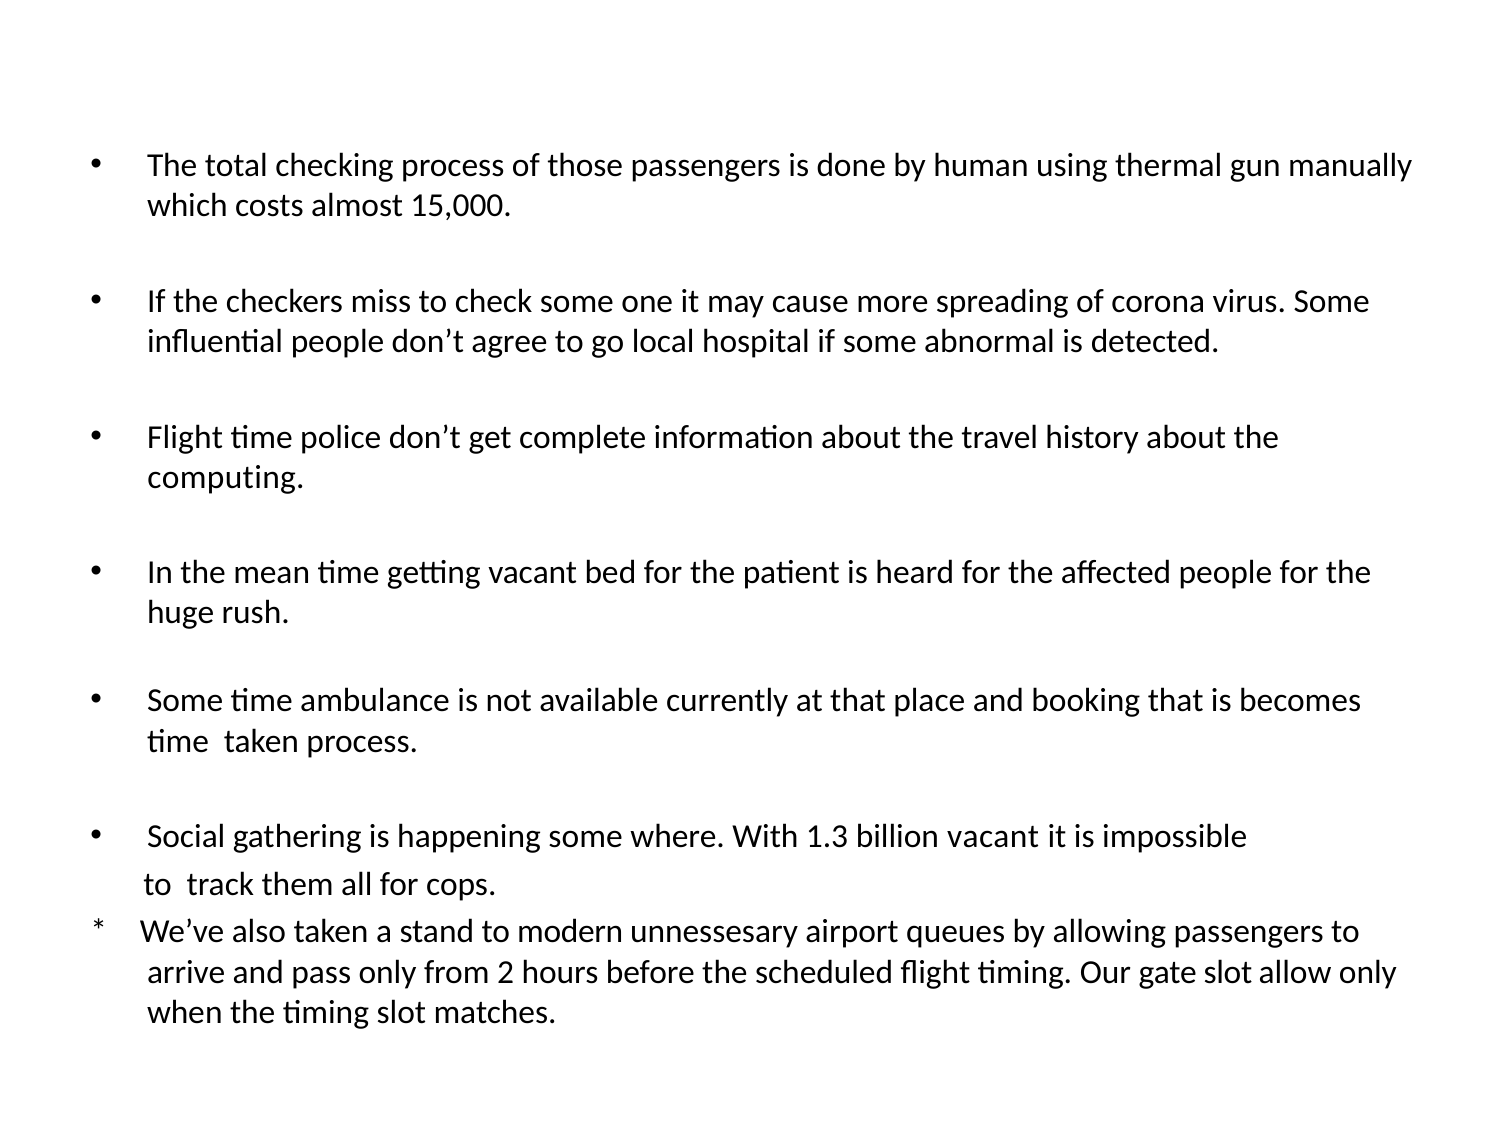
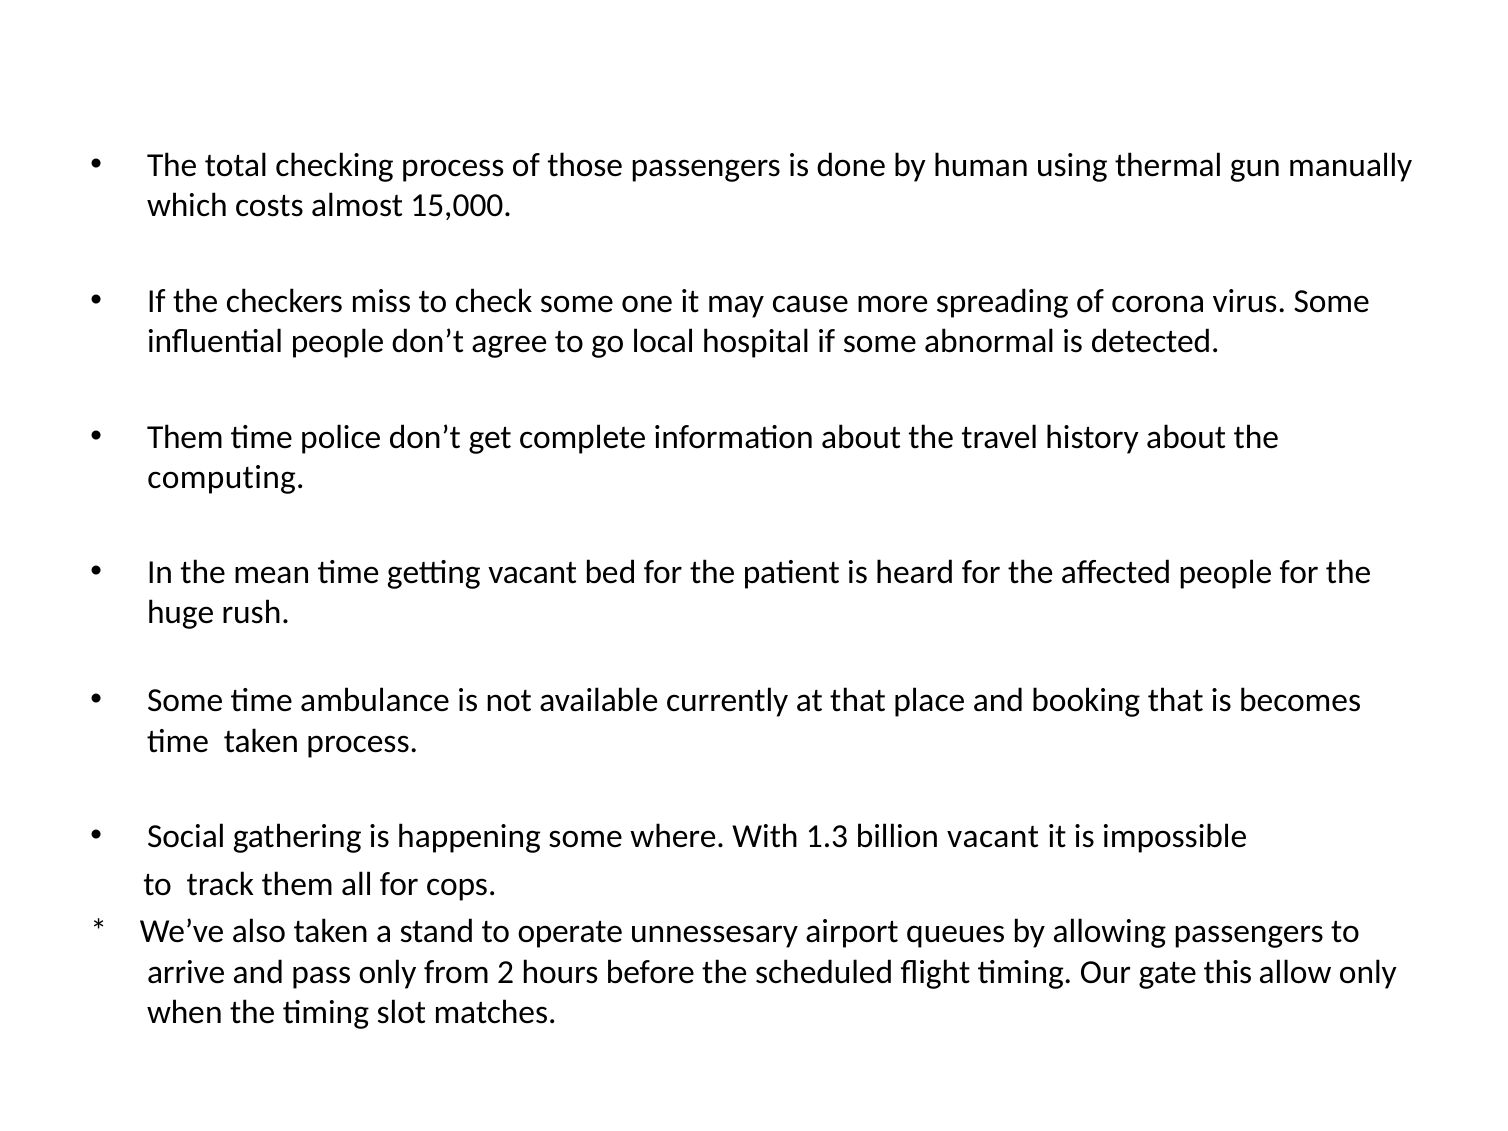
Flight: Flight -> Them (185, 437)
modern: modern -> operate (570, 932)
gate slot: slot -> this (1228, 972)
